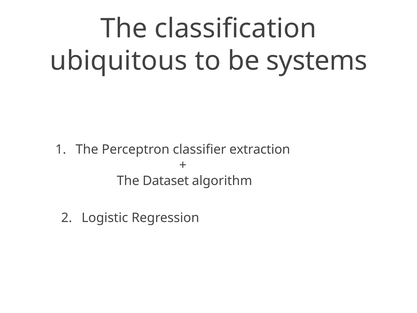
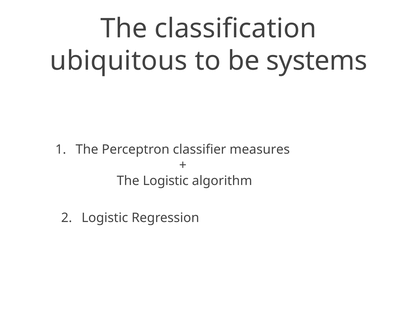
extraction: extraction -> measures (260, 149)
The Dataset: Dataset -> Logistic (166, 181)
